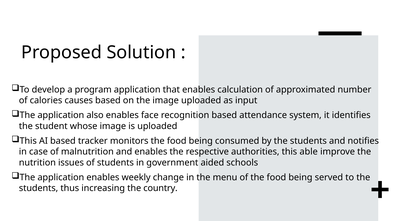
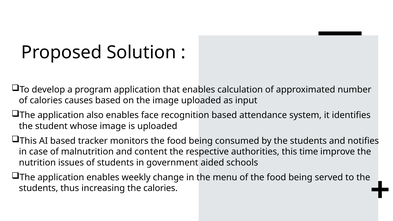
and enables: enables -> content (151, 152)
able: able -> time (309, 152)
the country: country -> calories (160, 188)
